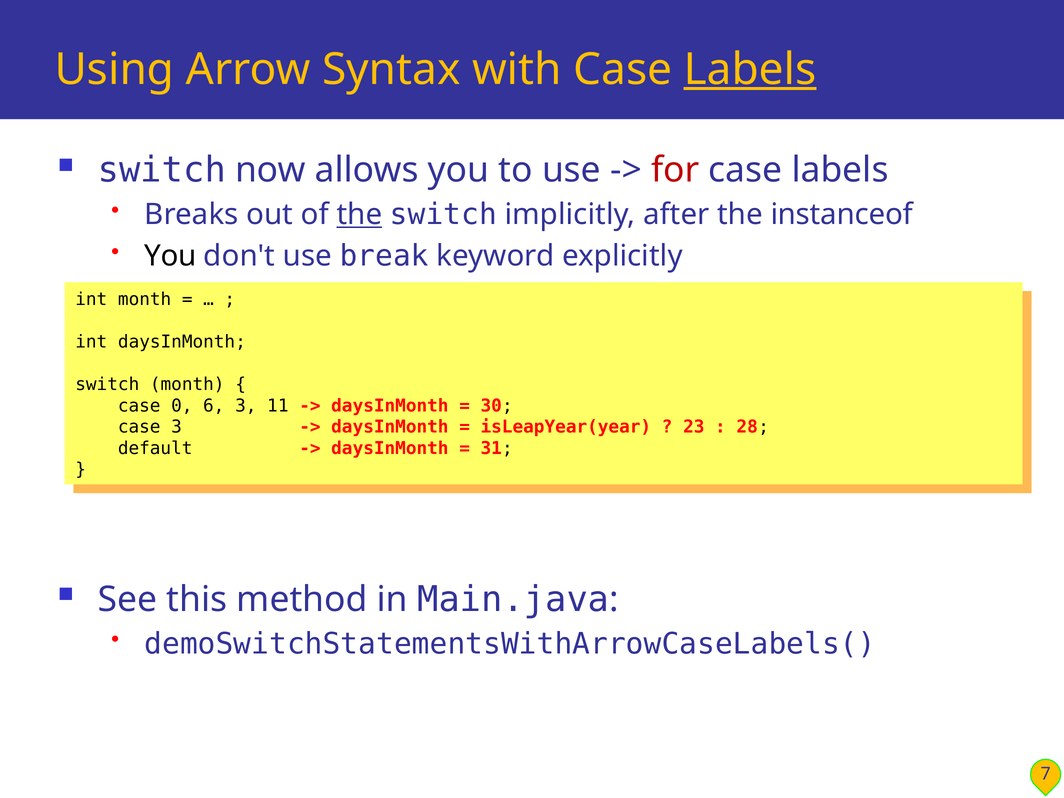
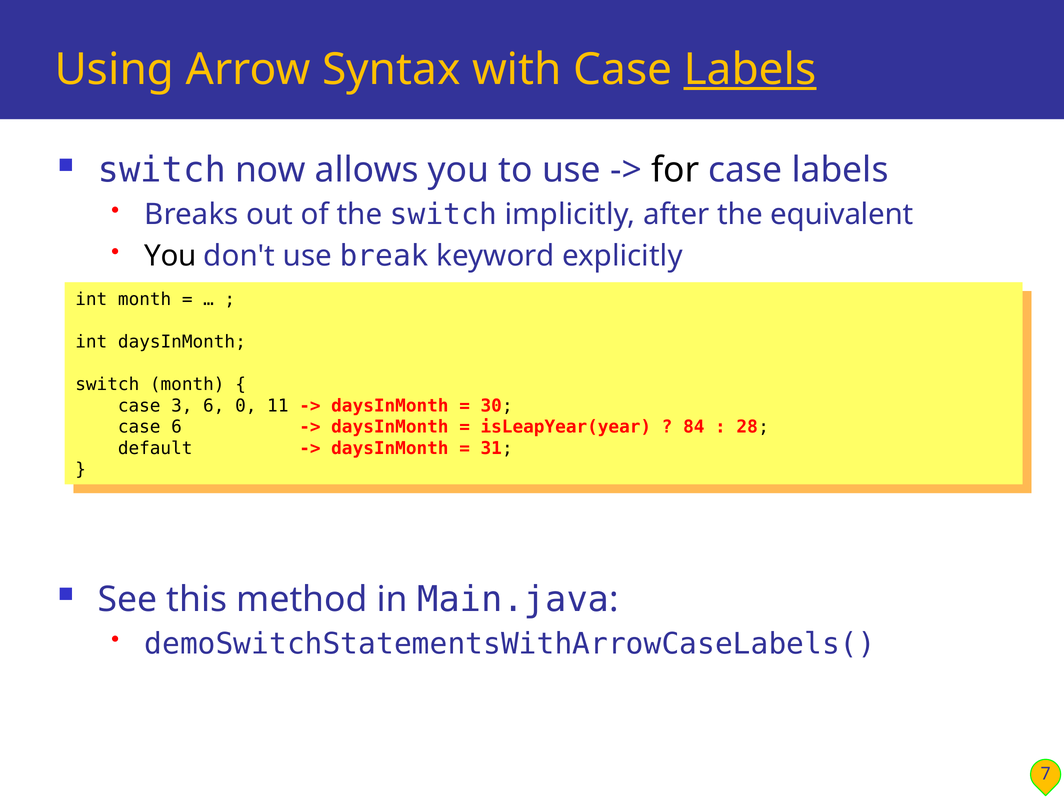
for colour: red -> black (675, 170)
the underline: present -> none (359, 215)
instanceof: instanceof -> equivalent (842, 215)
0: 0 -> 3 (182, 406)
6 3: 3 -> 0 (246, 406)
3: 3 -> 6 (177, 427)
23: 23 -> 84 (694, 427)
